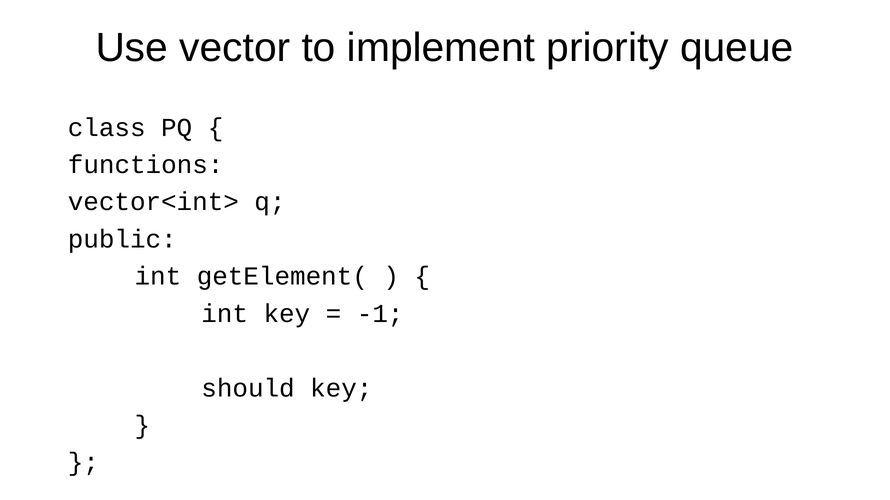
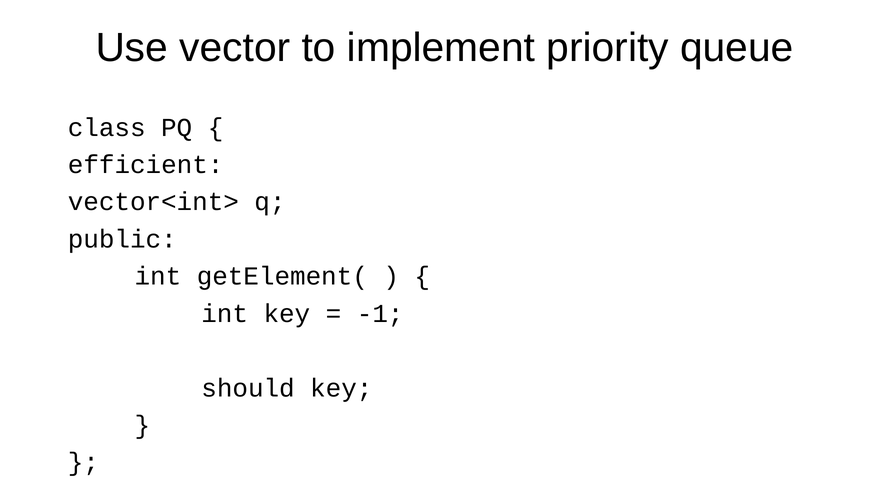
functions: functions -> efficient (146, 165)
